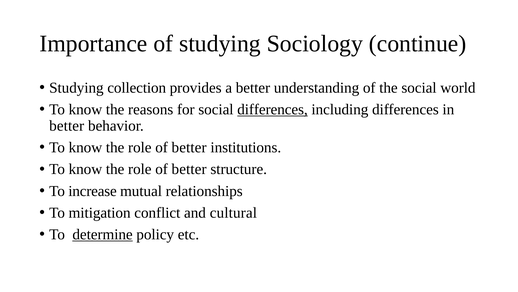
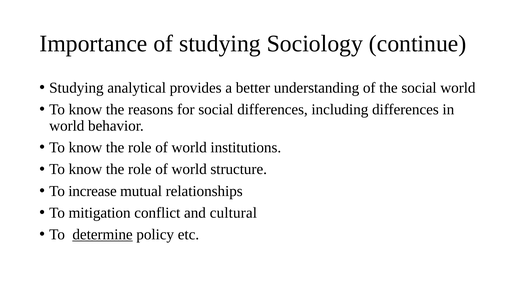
collection: collection -> analytical (137, 88)
differences underline: present -> none (273, 109)
better: better -> world (67, 126)
better: better -> world (189, 147)
better: better -> world (189, 169)
